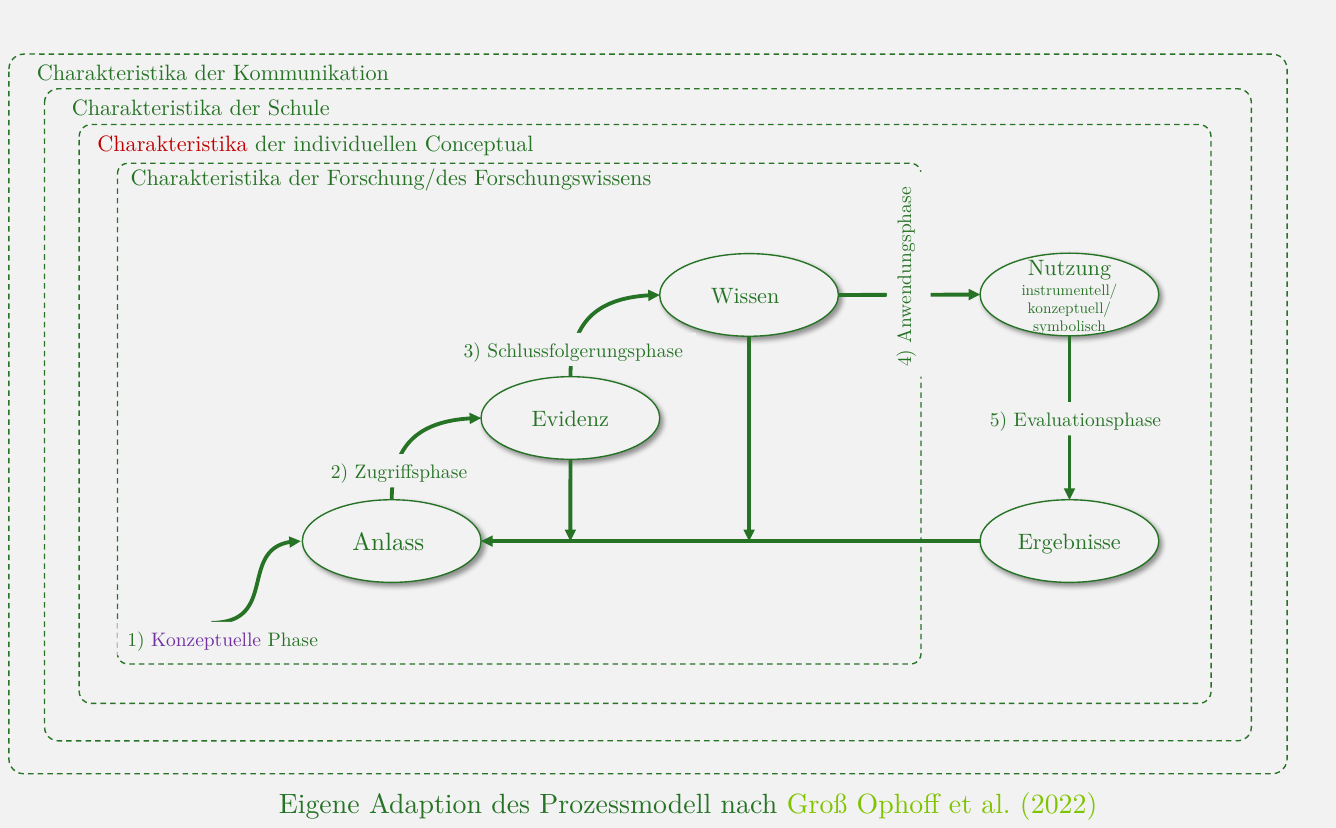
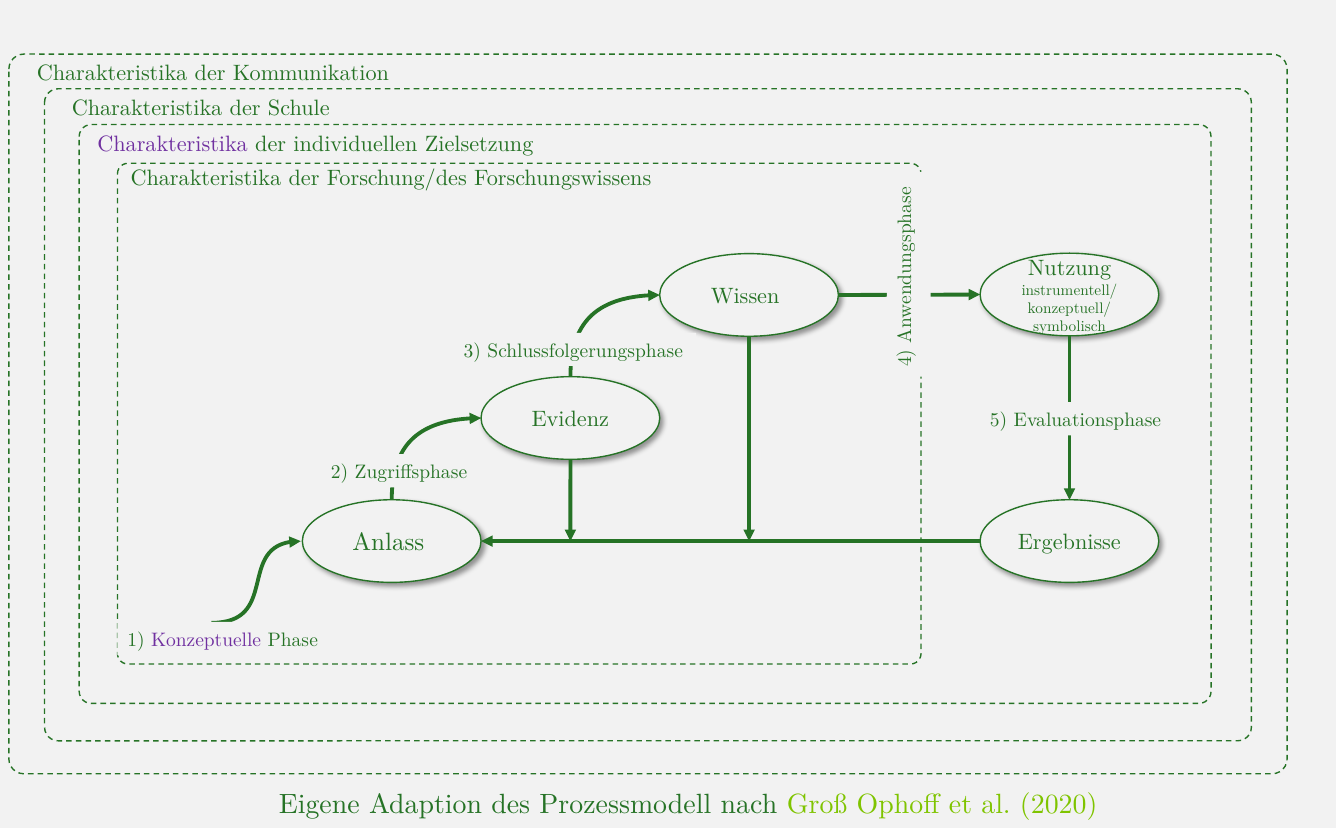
Charakteristika colour: red -> purple (173, 144)
Conceptual: Conceptual -> Zielsetzung (479, 144)
2022: 2022 -> 2020 (1059, 805)
